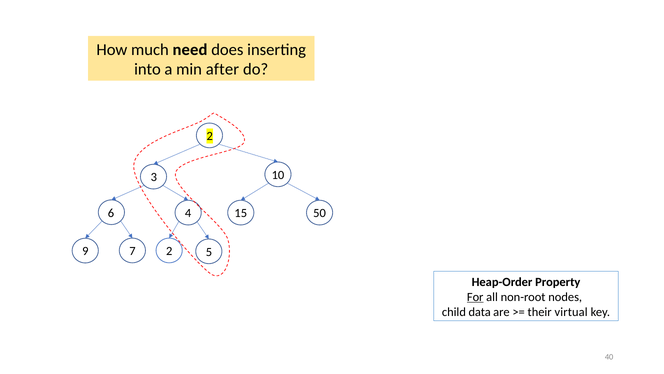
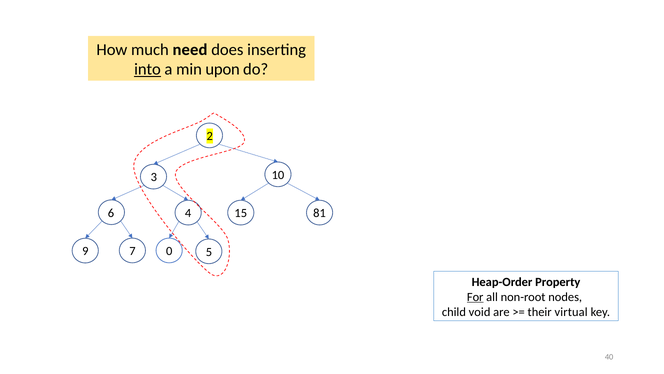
into underline: none -> present (148, 69)
after: after -> upon (223, 69)
50: 50 -> 81 (320, 213)
7 2: 2 -> 0 (169, 251)
data: data -> void (480, 311)
